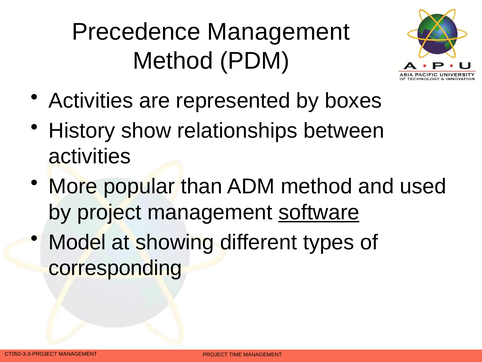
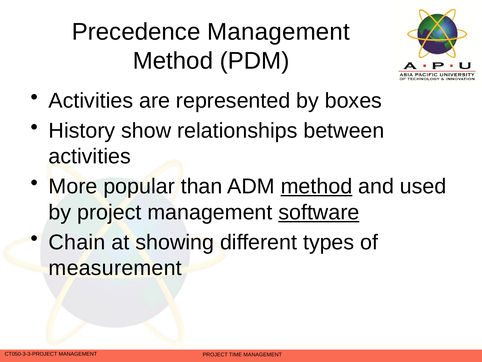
method underline: none -> present (317, 186)
Model: Model -> Chain (77, 242)
corresponding: corresponding -> measurement (115, 268)
